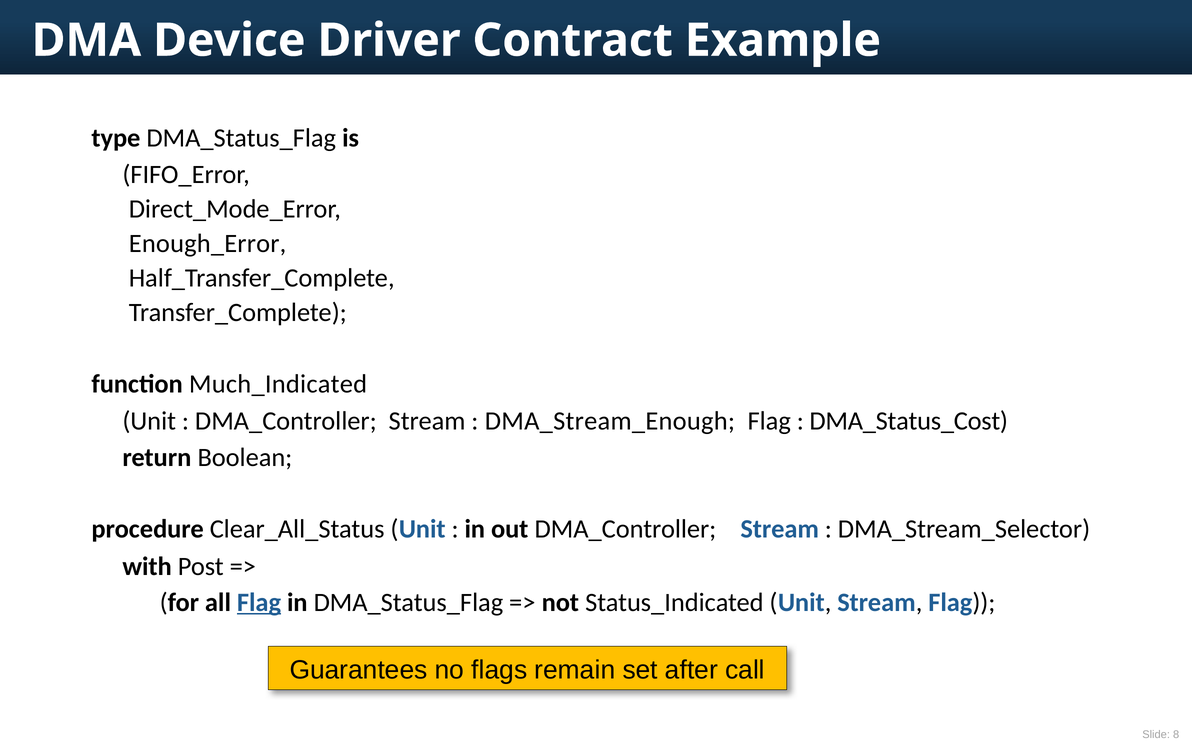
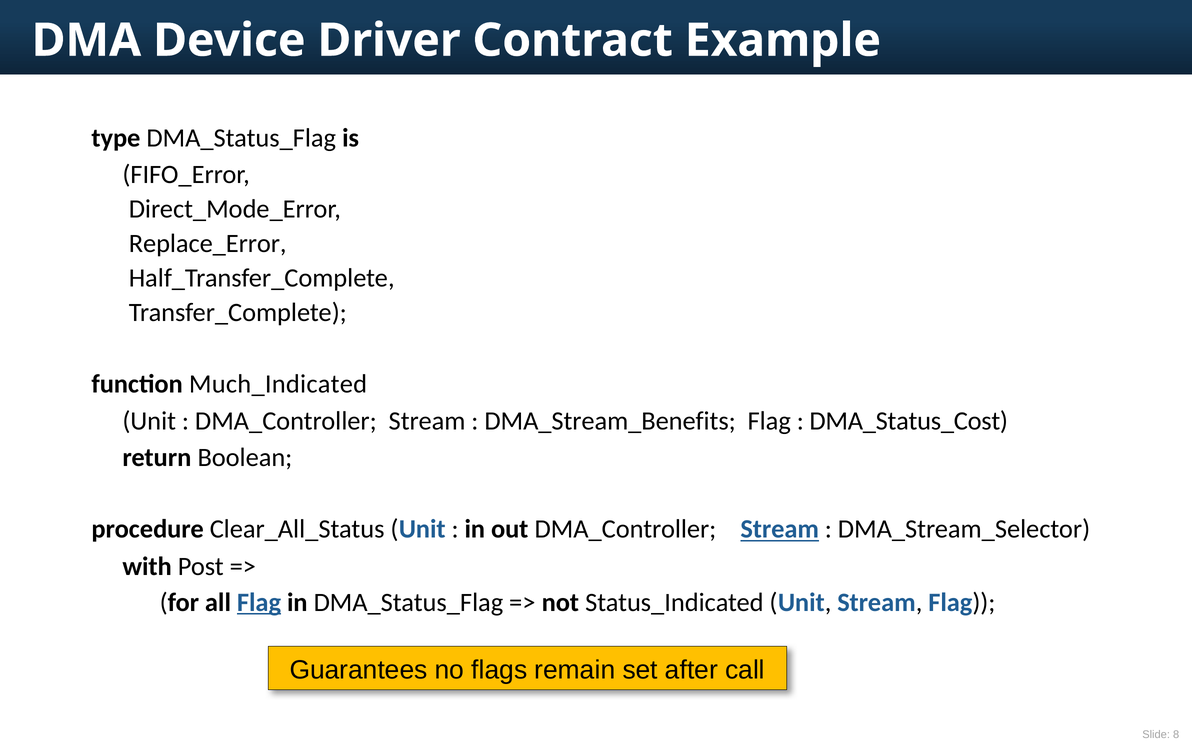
Enough_Error: Enough_Error -> Replace_Error (208, 244)
DMA_Stream_Enough: DMA_Stream_Enough -> DMA_Stream_Benefits (610, 421)
Stream underline: none -> present (780, 529)
